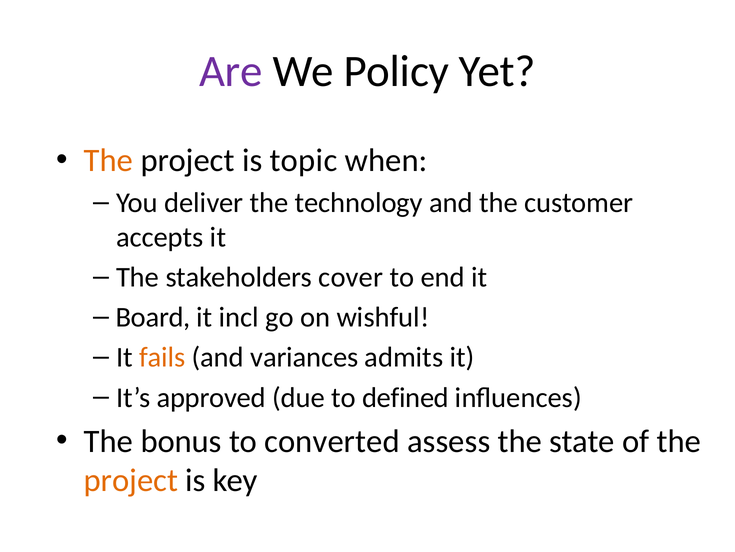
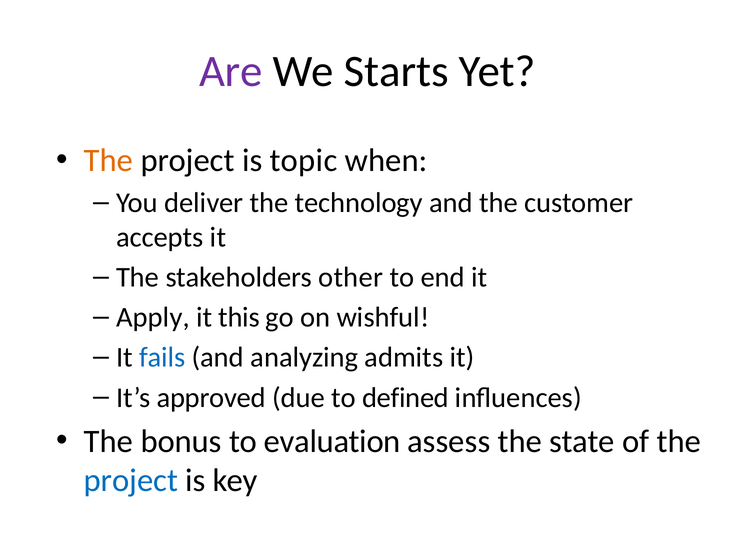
Policy: Policy -> Starts (396, 71)
cover: cover -> other (351, 277)
Board: Board -> Apply (153, 317)
incl: incl -> this (239, 317)
fails colour: orange -> blue (162, 357)
variances: variances -> analyzing (304, 357)
converted: converted -> evaluation (332, 441)
project colour: orange -> blue (131, 480)
